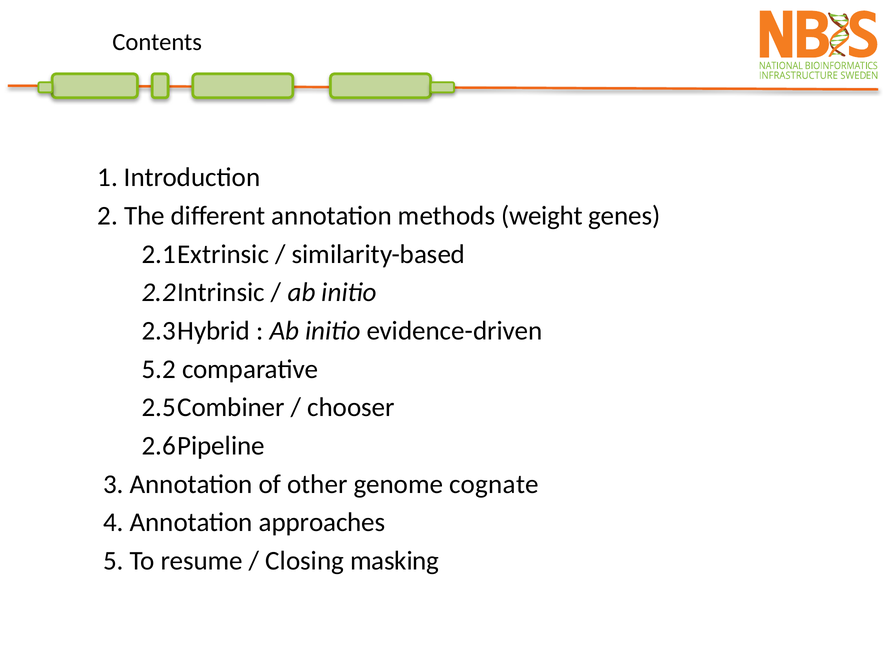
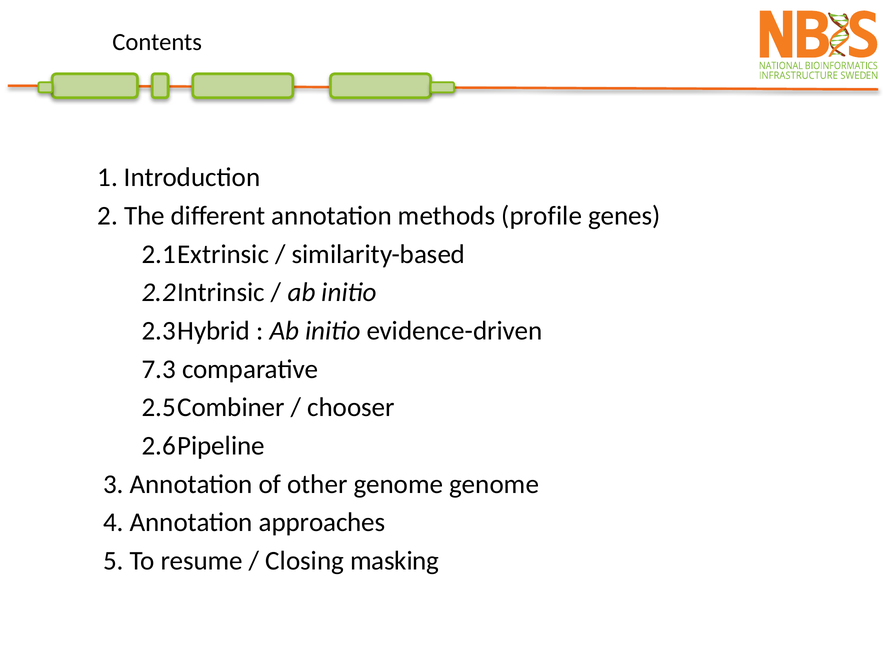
weight: weight -> profile (542, 216)
5.2: 5.2 -> 7.3 (159, 369)
genome cognate: cognate -> genome (494, 485)
